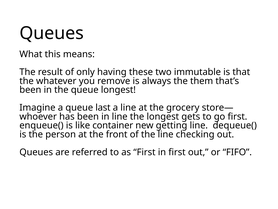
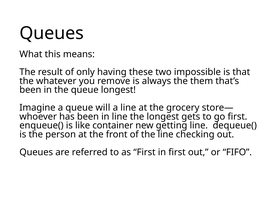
immutable: immutable -> impossible (197, 72)
last: last -> will (103, 107)
